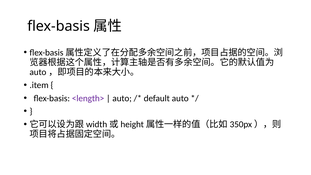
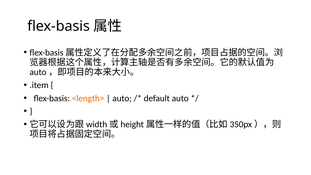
<length> colour: purple -> orange (88, 98)
